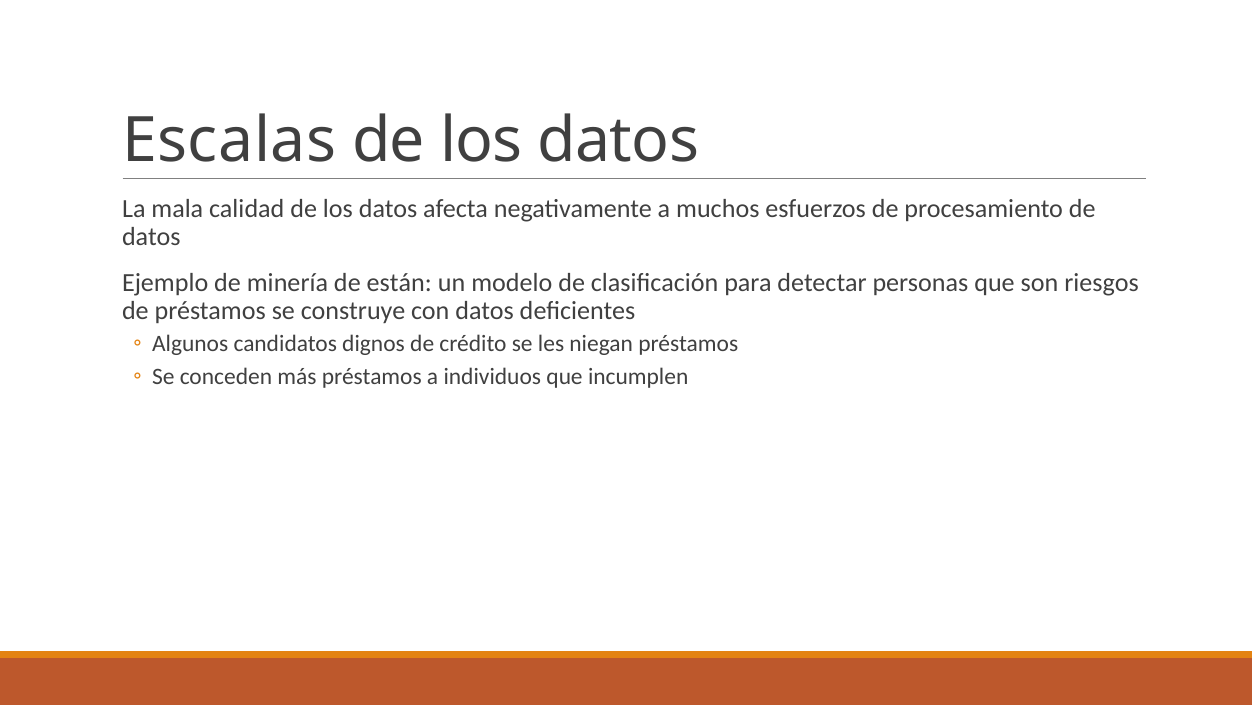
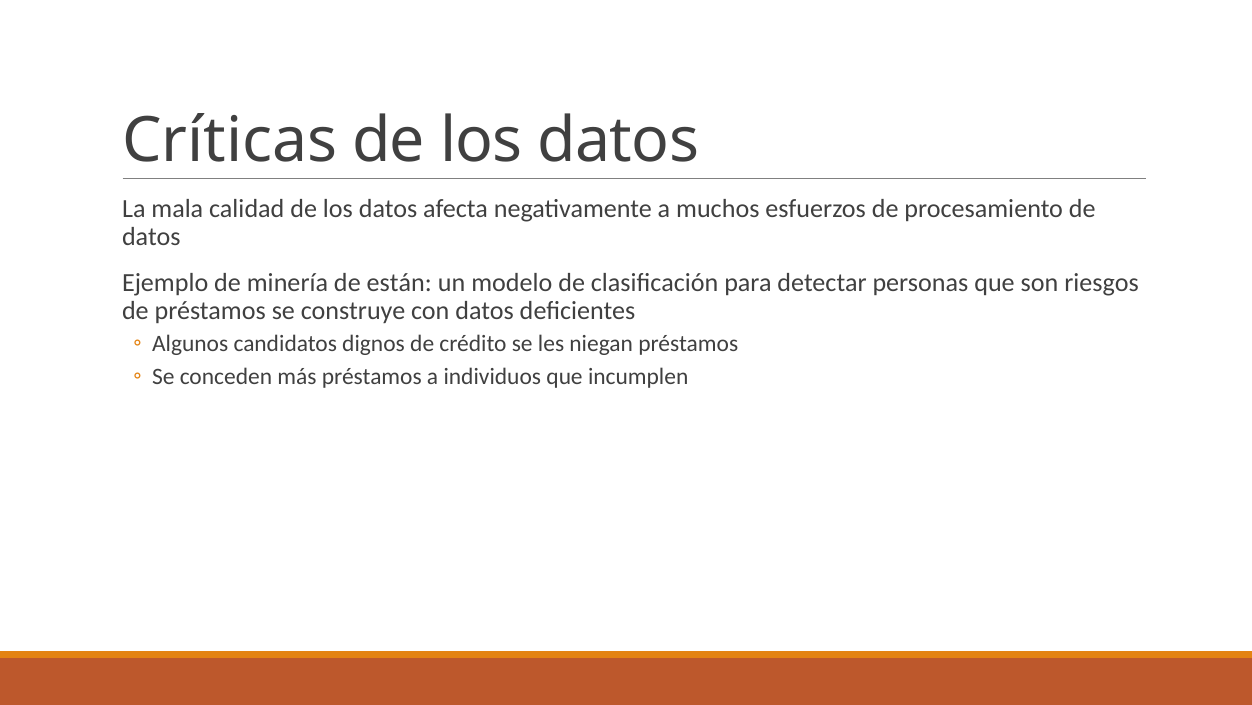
Escalas: Escalas -> Críticas (230, 140)
